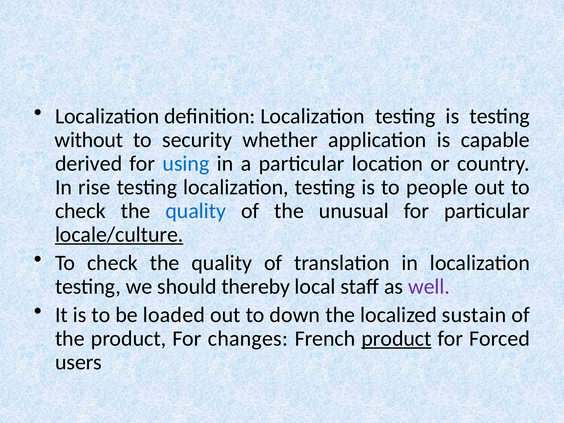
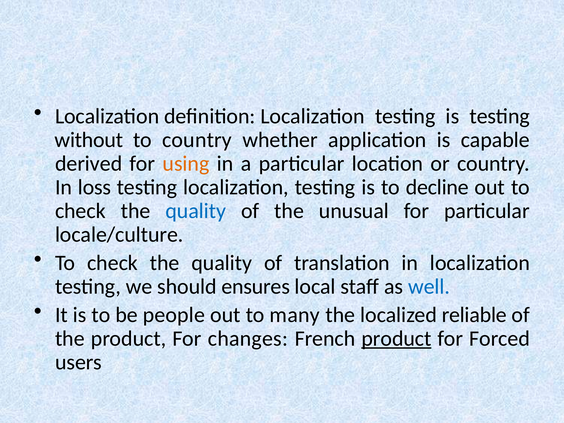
to security: security -> country (197, 140)
using colour: blue -> orange (186, 164)
rise: rise -> loss (94, 187)
people: people -> decline (437, 187)
locale/culture underline: present -> none (119, 235)
thereby: thereby -> ensures (256, 287)
well colour: purple -> blue (429, 287)
loaded: loaded -> people (174, 315)
down: down -> many (295, 315)
sustain: sustain -> reliable (474, 315)
